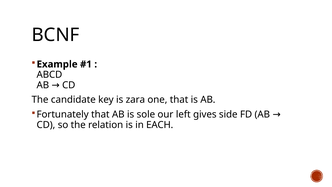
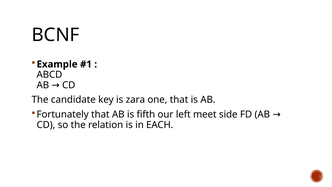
sole: sole -> fifth (146, 114)
gives: gives -> meet (205, 114)
